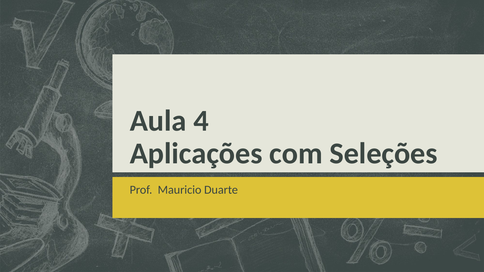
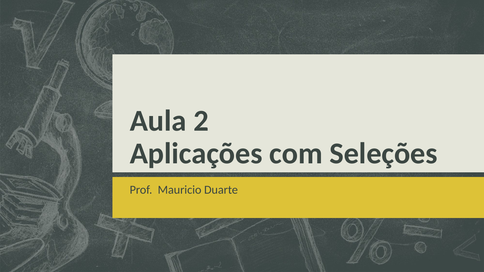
4: 4 -> 2 (201, 121)
